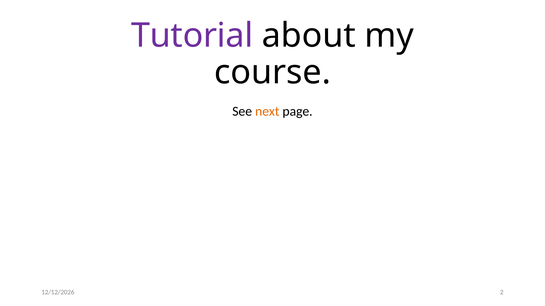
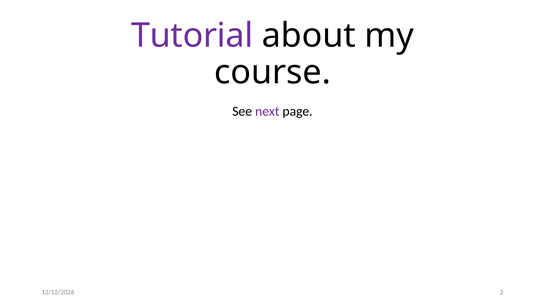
next colour: orange -> purple (267, 112)
